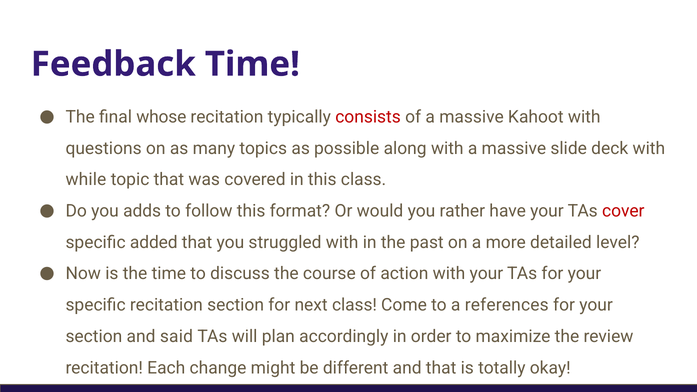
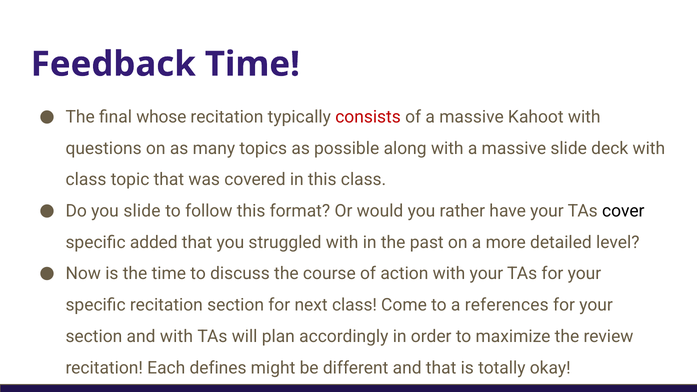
while: while -> class (86, 180)
you adds: adds -> slide (142, 211)
cover colour: red -> black (623, 211)
and said: said -> with (176, 336)
change: change -> defines (218, 368)
